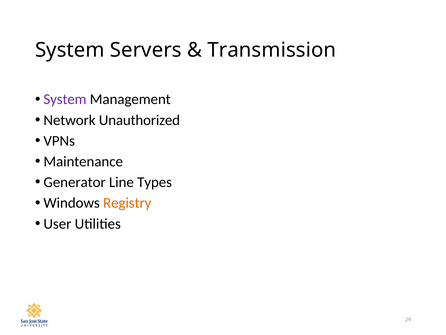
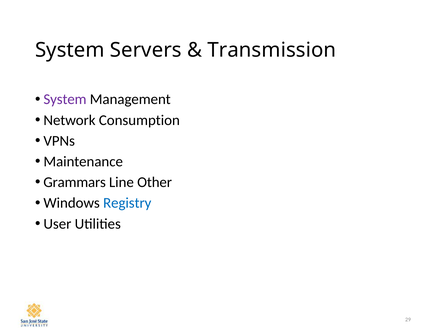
Unauthorized: Unauthorized -> Consumption (139, 120)
Generator: Generator -> Grammars (75, 182)
Types: Types -> Other (155, 182)
Registry colour: orange -> blue (127, 203)
